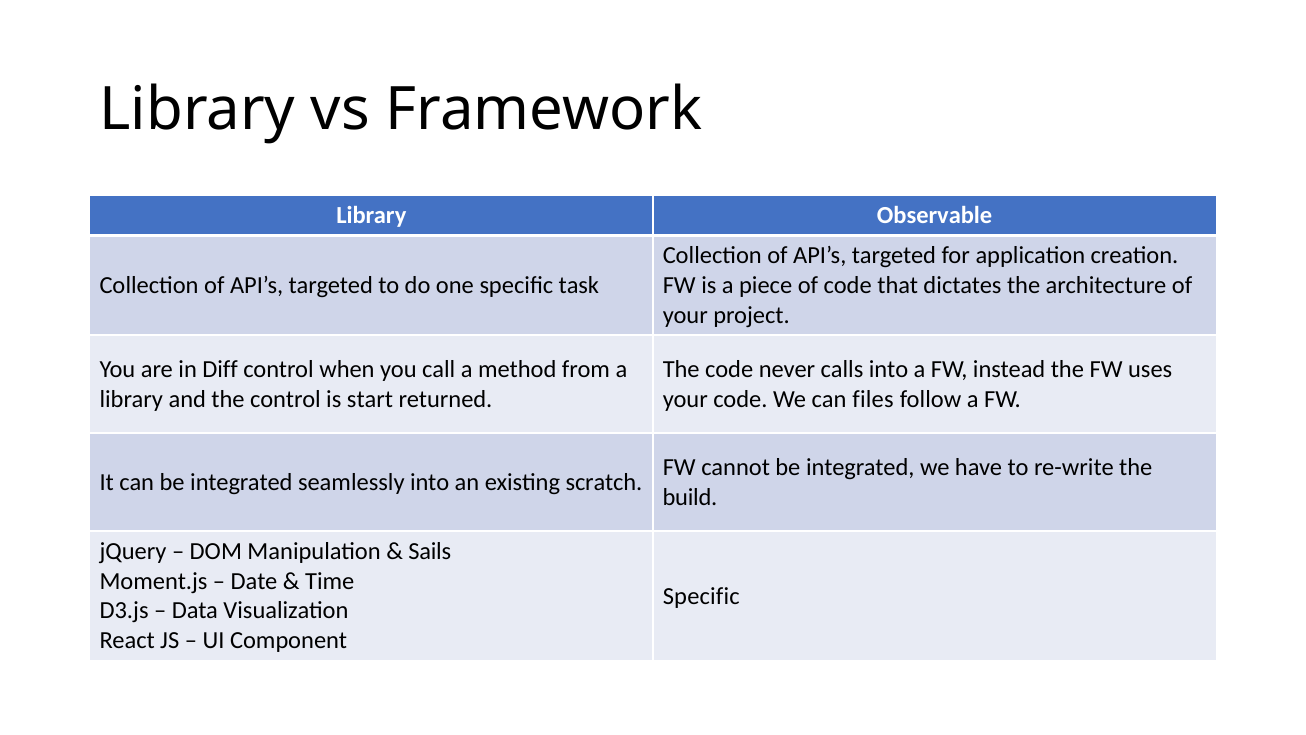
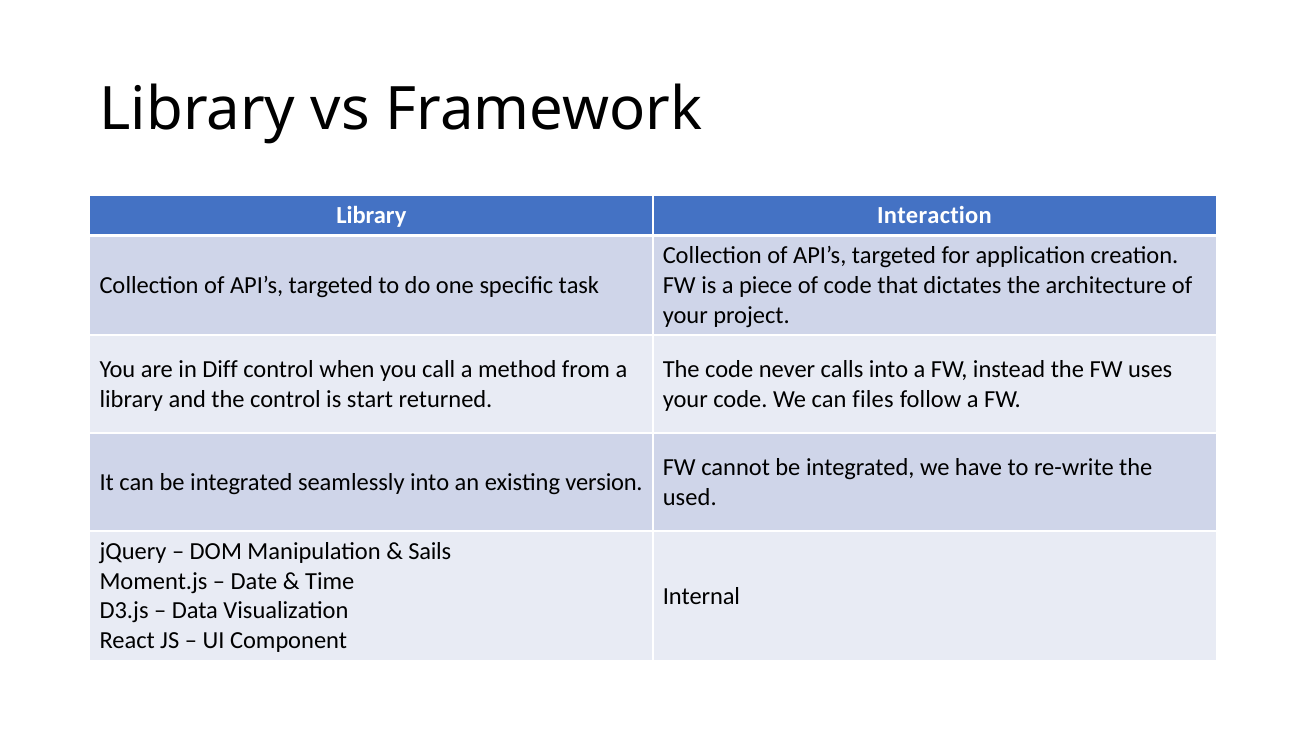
Observable: Observable -> Interaction (934, 216)
scratch: scratch -> version (604, 482)
build: build -> used (690, 497)
Specific: Specific -> Internal (701, 596)
